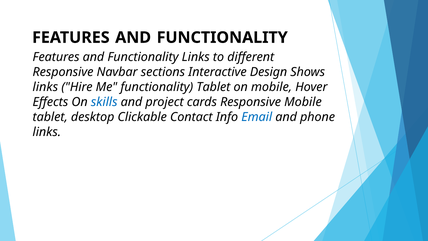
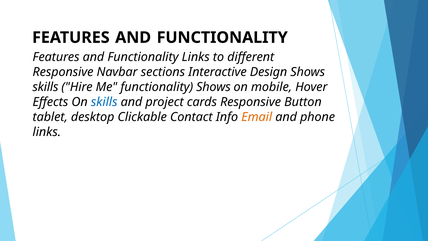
links: links -> skills (45, 87)
functionality Tablet: Tablet -> Shows (213, 87)
Responsive Mobile: Mobile -> Button (303, 102)
Email colour: blue -> orange (257, 117)
